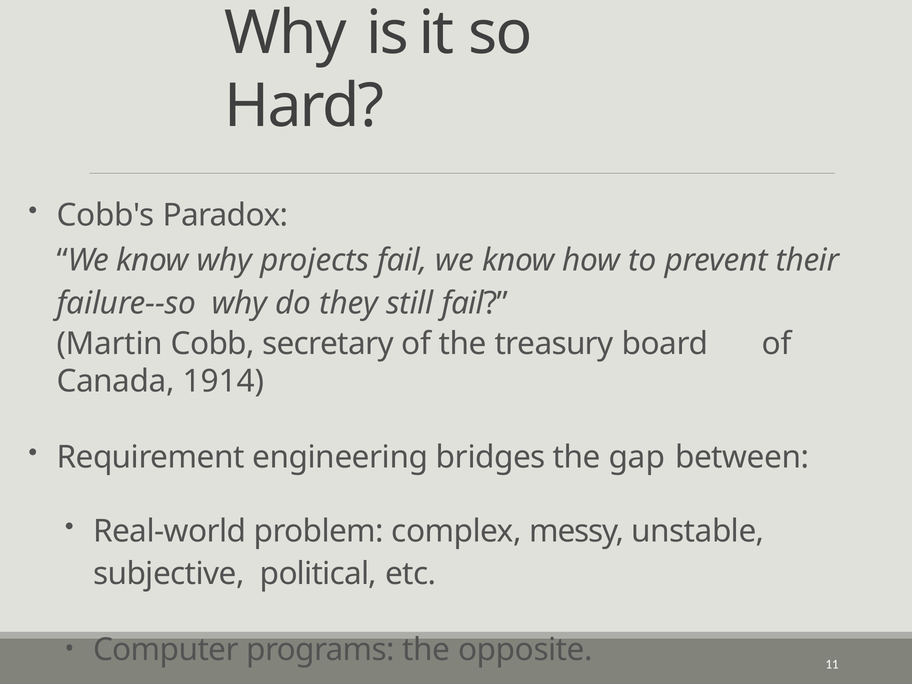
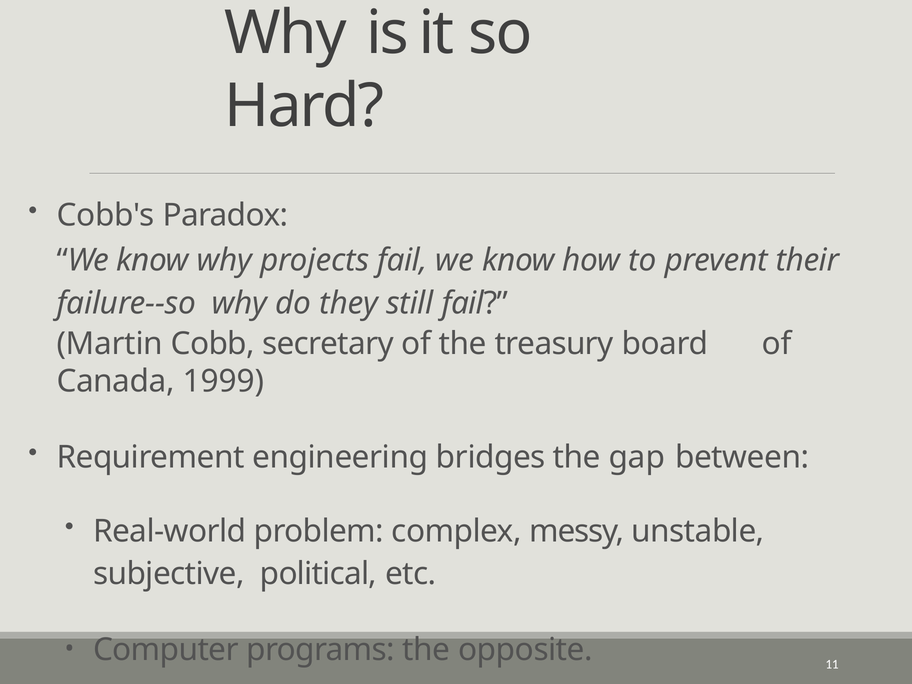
1914: 1914 -> 1999 (224, 381)
